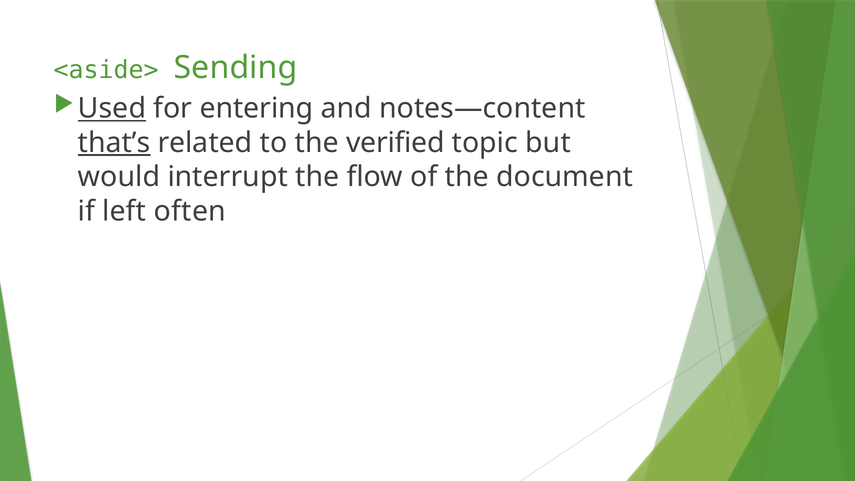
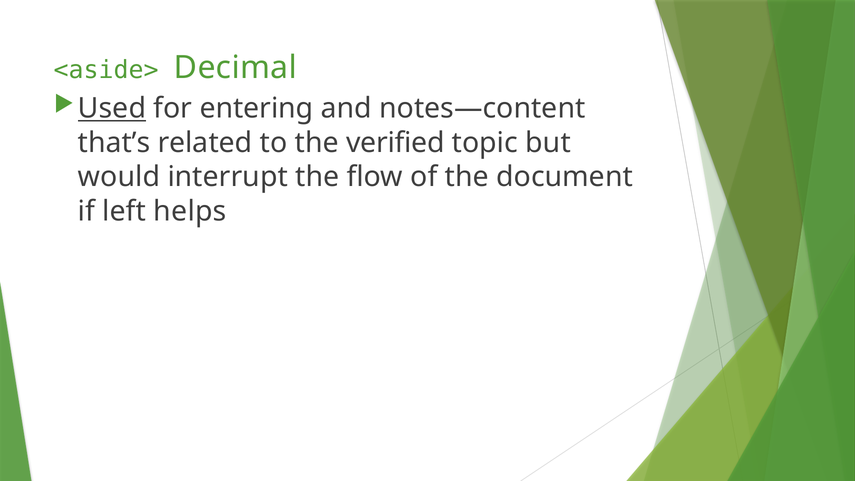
Sending: Sending -> Decimal (235, 67)
that’s underline: present -> none (114, 143)
often: often -> helps (190, 211)
